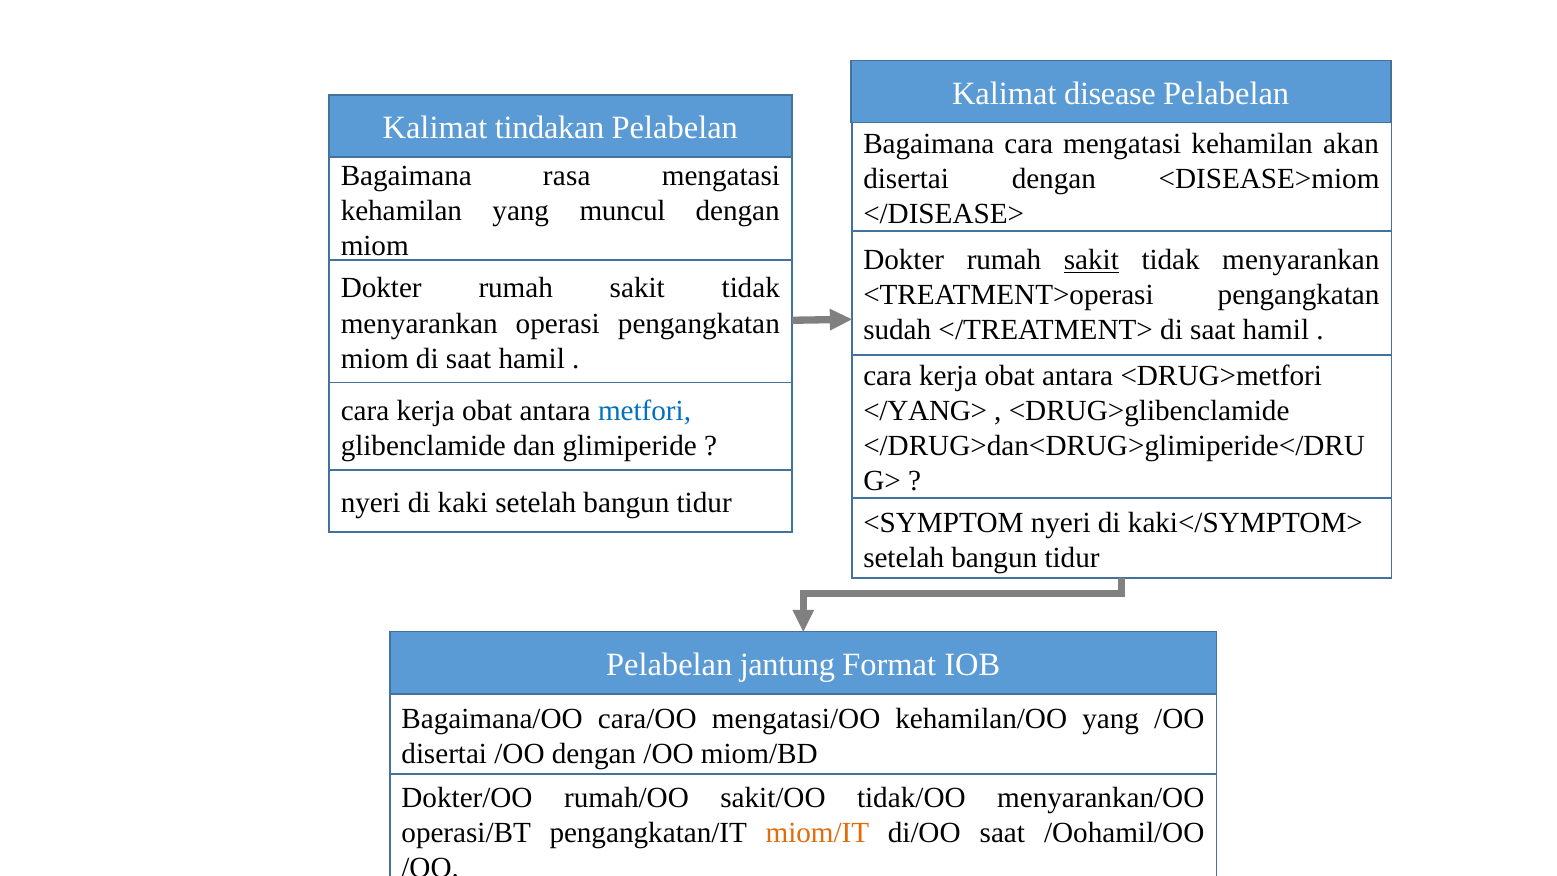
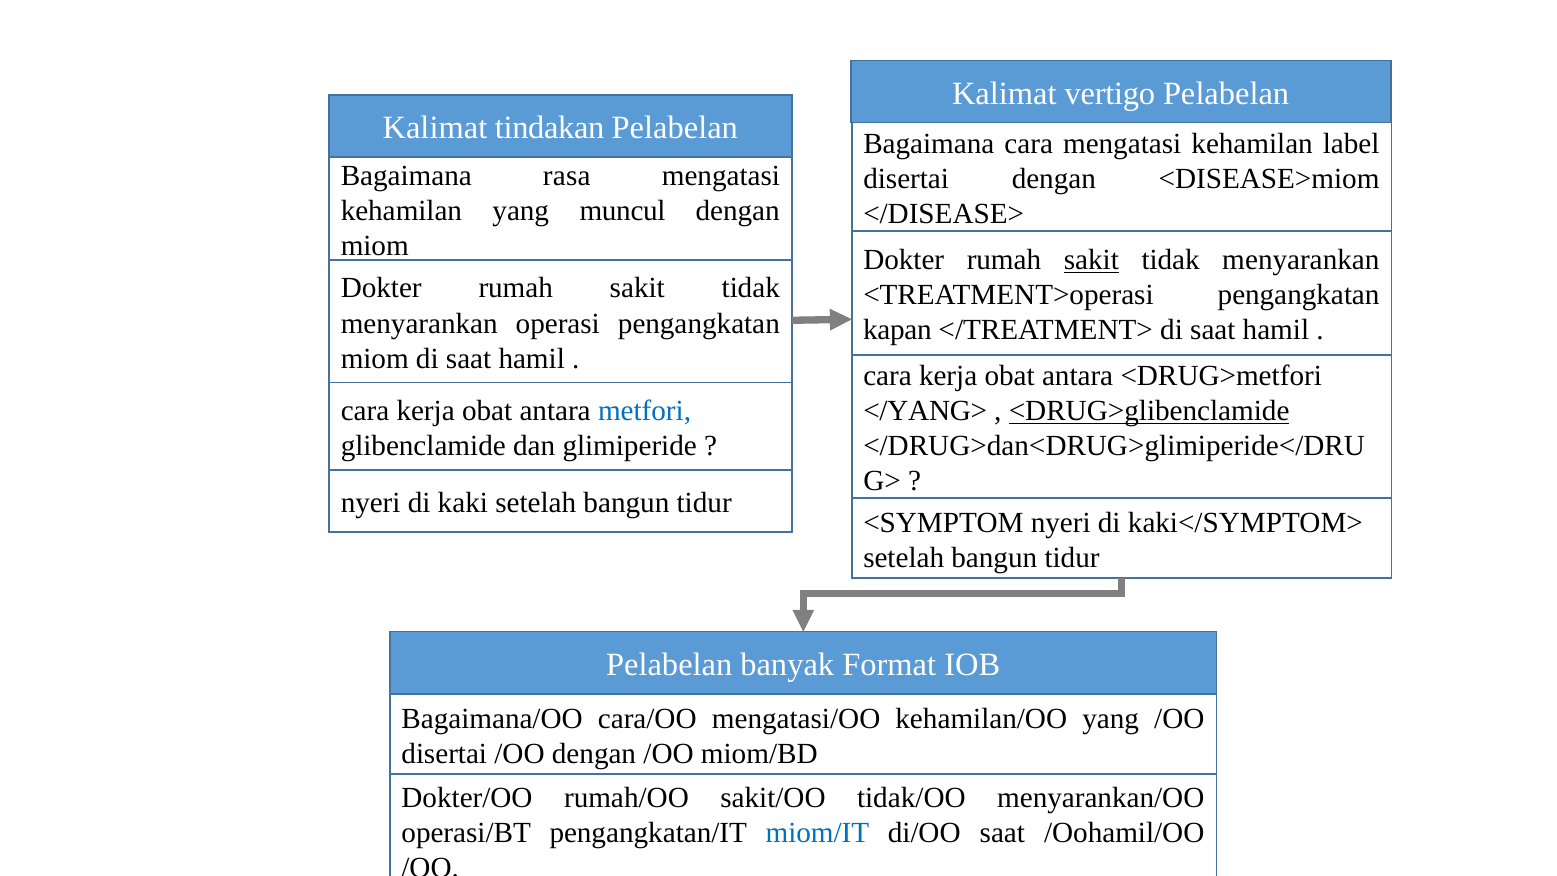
disease: disease -> vertigo (1110, 94)
akan: akan -> label (1351, 144)
sudah: sudah -> kapan (897, 330)
<DRUG>glibenclamide underline: none -> present (1149, 411)
jantung: jantung -> banyak (787, 665)
miom/IT colour: orange -> blue (817, 833)
